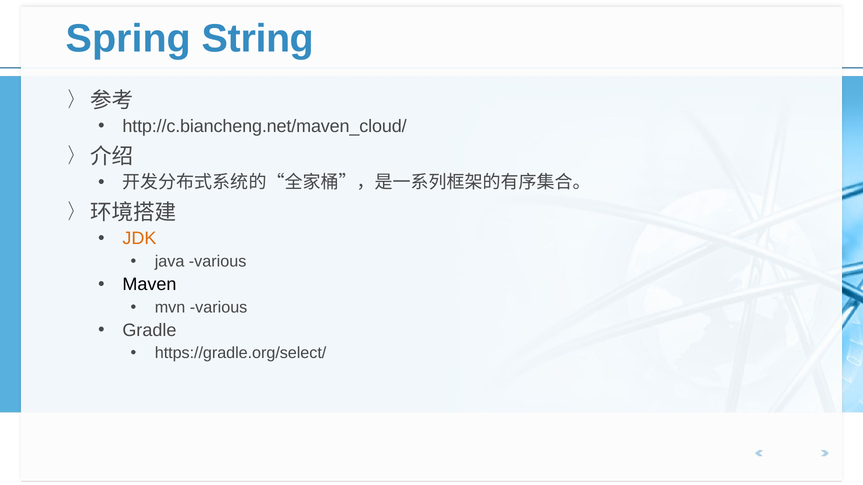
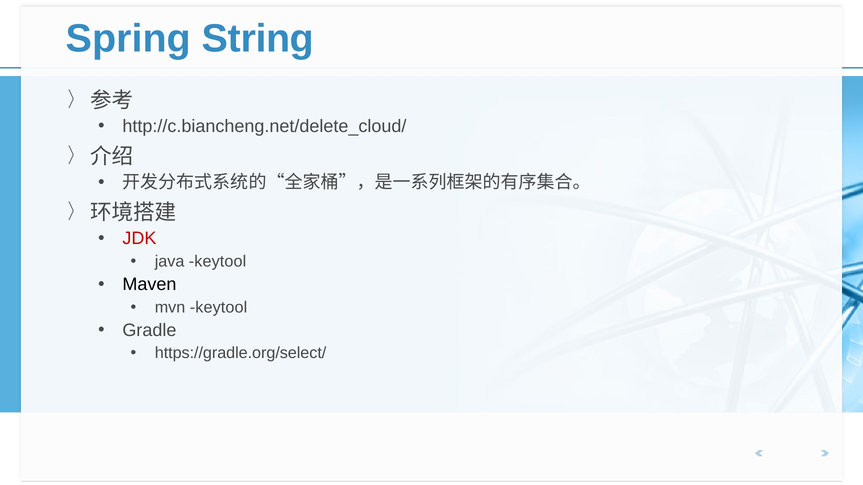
http://c.biancheng.net/maven_cloud/: http://c.biancheng.net/maven_cloud/ -> http://c.biancheng.net/delete_cloud/ (264, 126)
JDK colour: orange -> red (139, 239)
java various: various -> keytool (218, 262)
mvn various: various -> keytool (219, 308)
